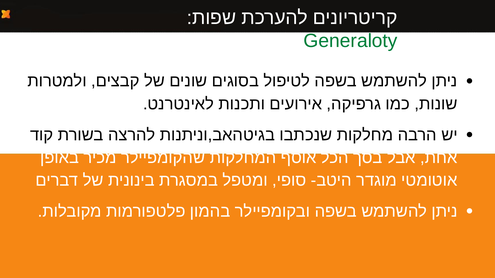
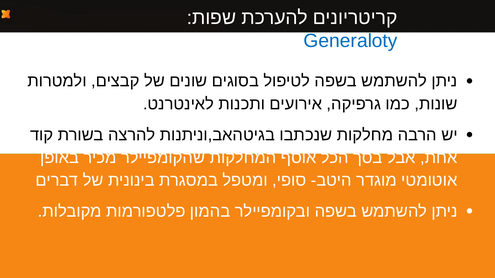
Generaloty colour: green -> blue (351, 41)
